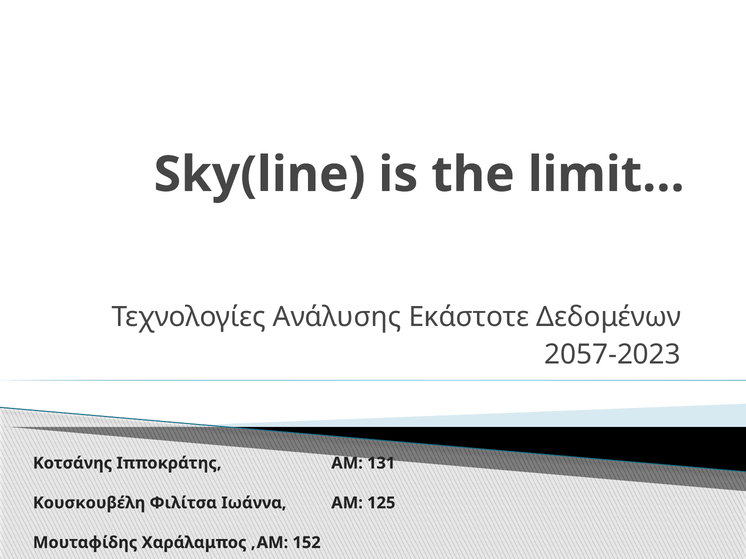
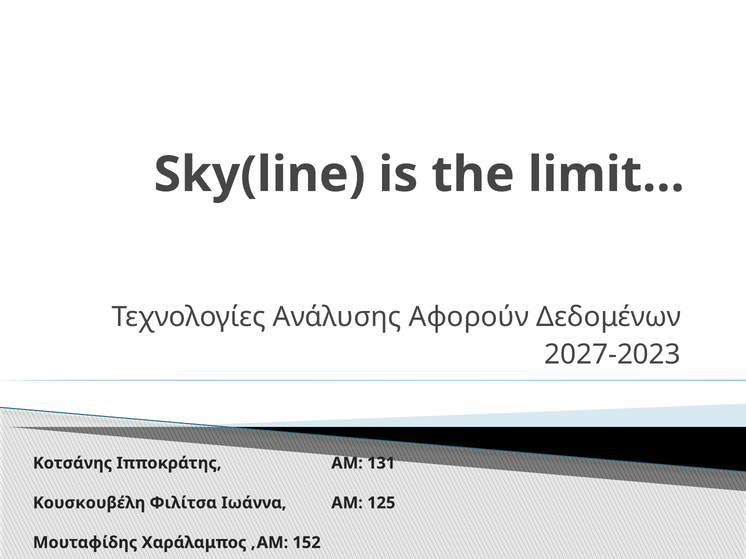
Εκάστοτε: Εκάστοτε -> Αφορούν (469, 317)
2057-2023: 2057-2023 -> 2027-2023 (613, 355)
